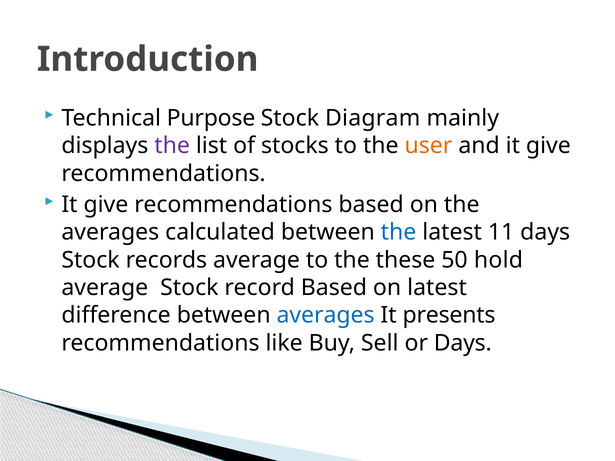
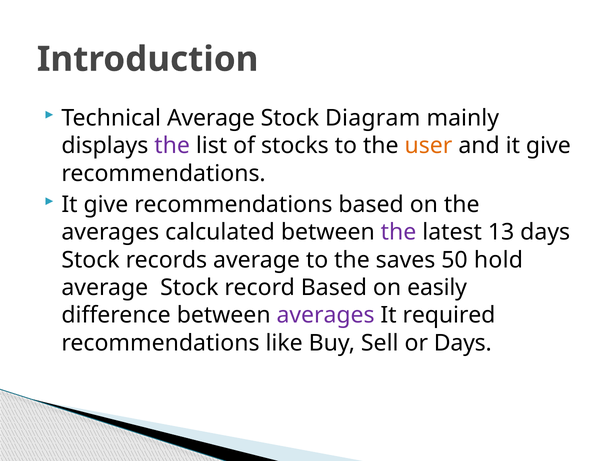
Technical Purpose: Purpose -> Average (211, 118)
the colour: blue -> purple (399, 232)
11: 11 -> 13 (501, 232)
these: these -> saves (406, 260)
on latest: latest -> easily (437, 288)
averages colour: blue -> purple (326, 315)
presents: presents -> required (449, 315)
